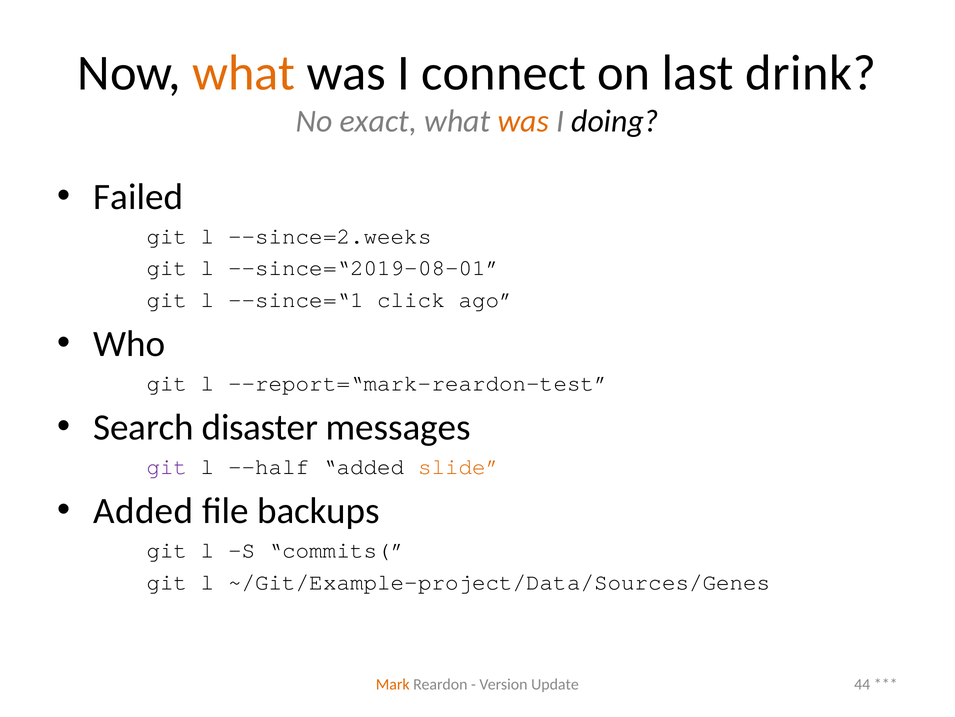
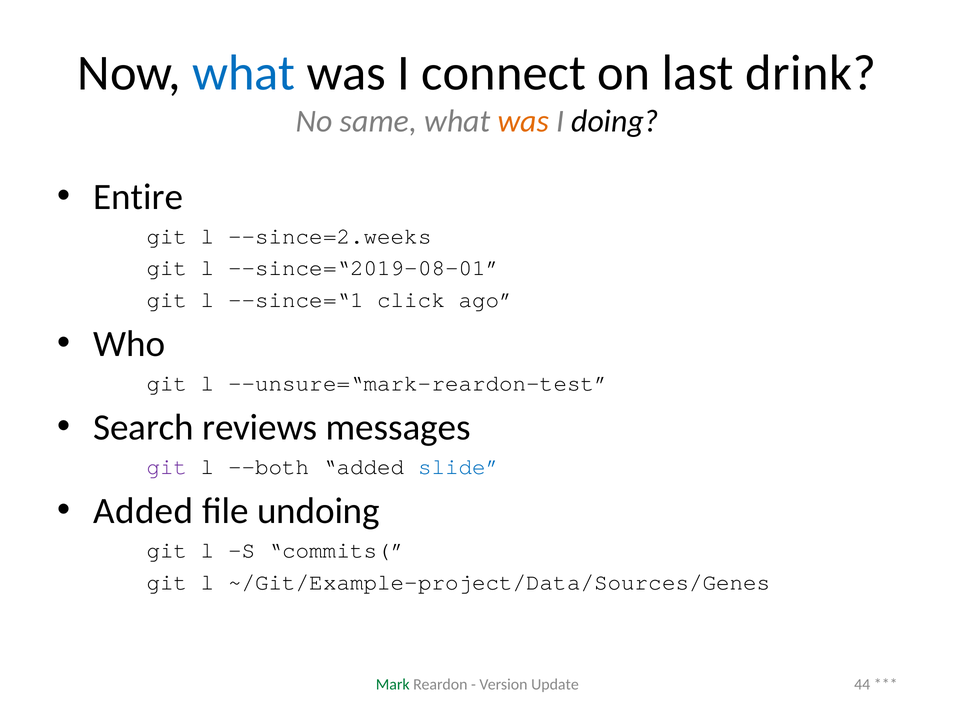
what colour: orange -> blue (244, 73)
exact: exact -> same (378, 121)
Failed: Failed -> Entire (138, 197)
--report=“mark-reardon-test: --report=“mark-reardon-test -> --unsure=“mark-reardon-test (418, 383)
disaster: disaster -> reviews (260, 427)
--half: --half -> --both (269, 466)
slide colour: orange -> blue (459, 466)
backups: backups -> undoing (318, 511)
Mark colour: orange -> green (393, 684)
